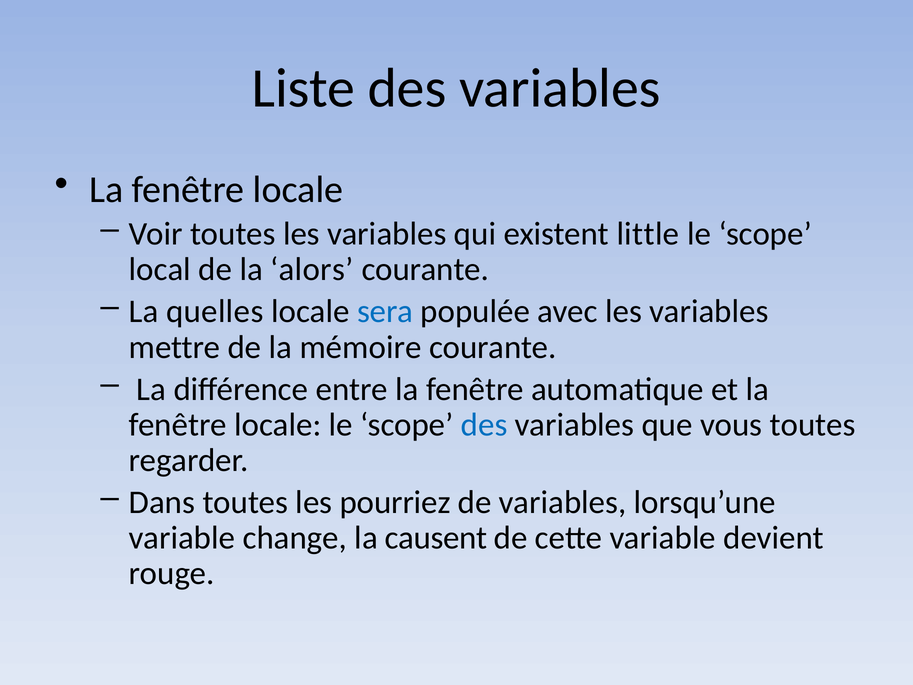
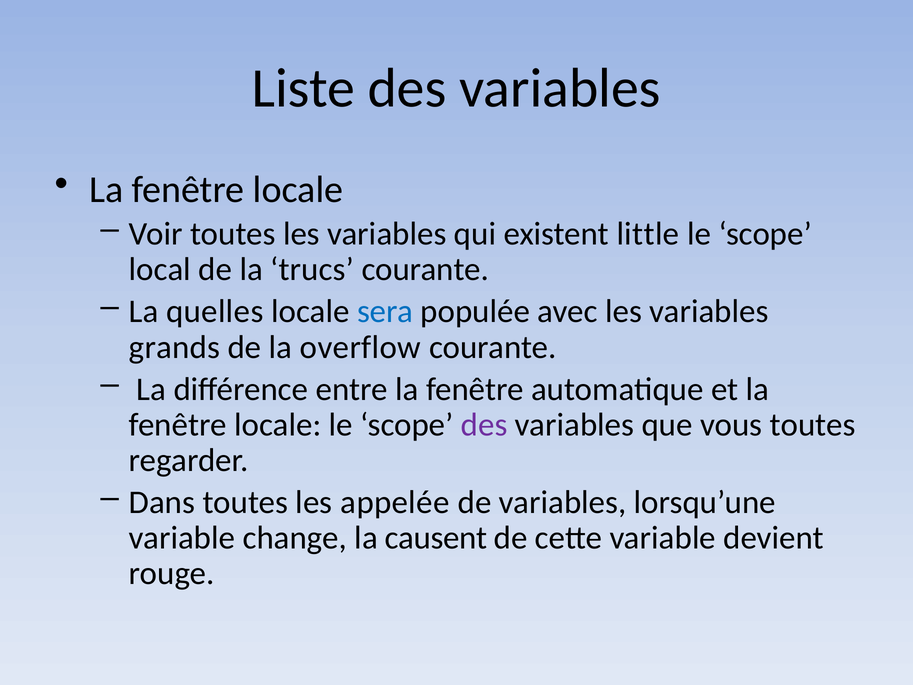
alors: alors -> trucs (312, 269)
mettre: mettre -> grands (174, 347)
mémoire: mémoire -> overflow (360, 347)
des colour: blue -> purple (484, 425)
pourriez: pourriez -> appelée (395, 502)
